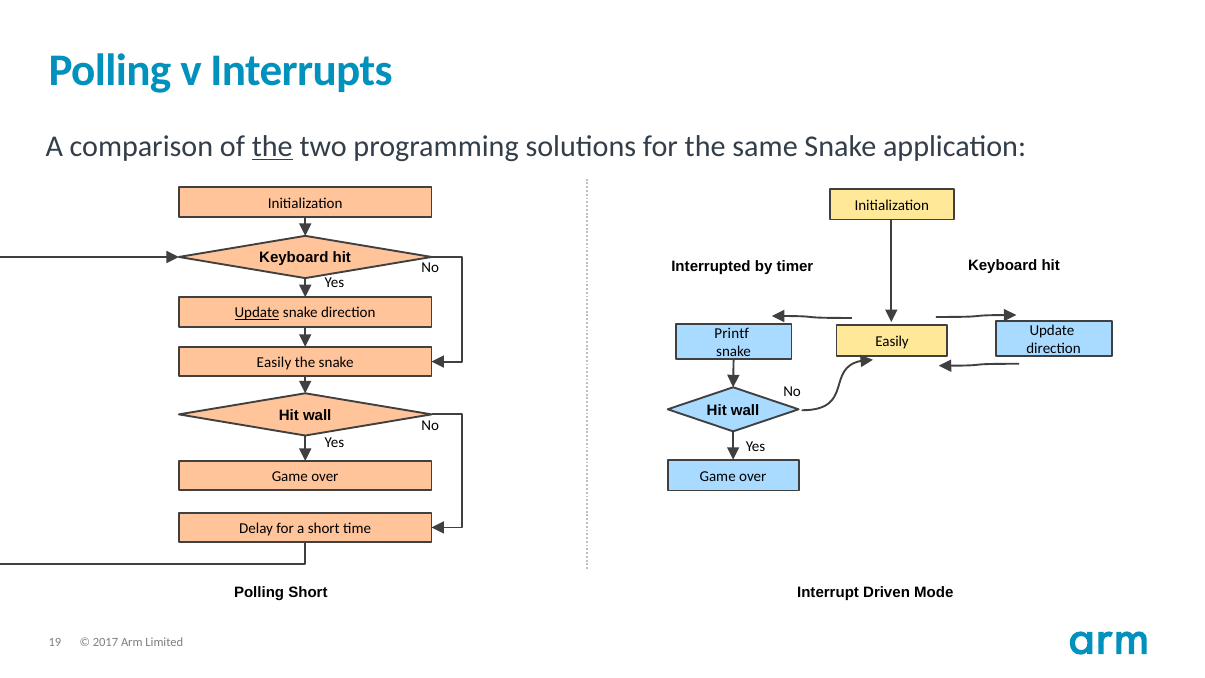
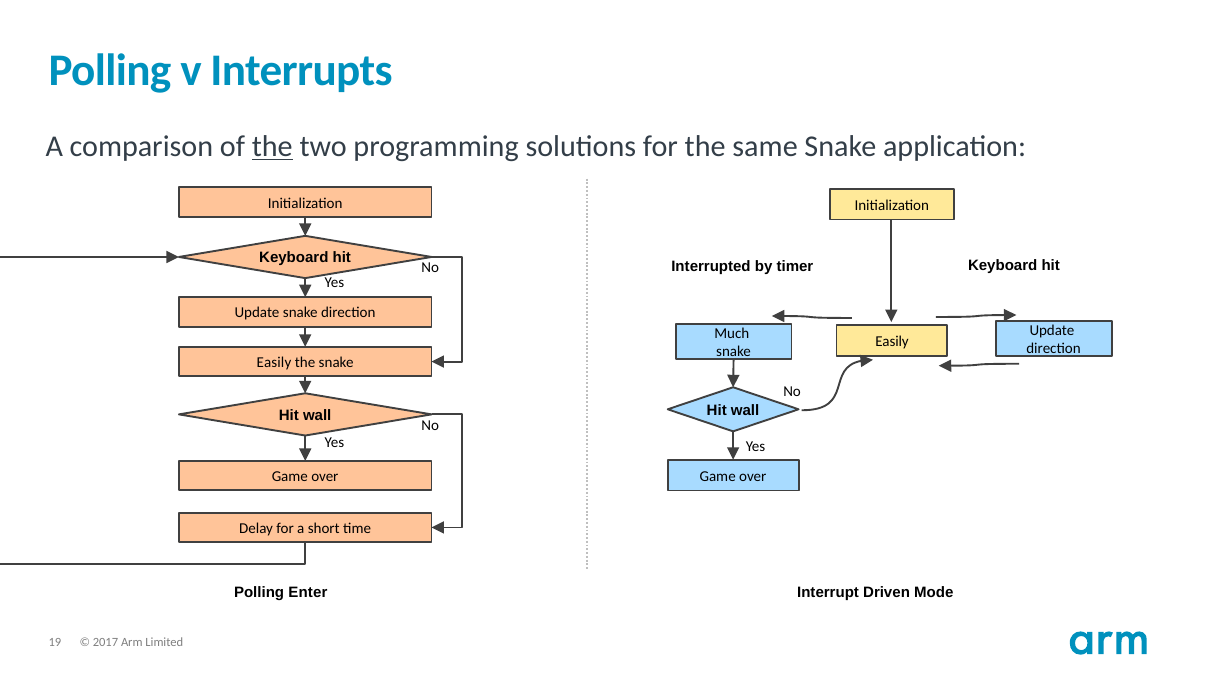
Update underline: present -> none (257, 313)
Printf: Printf -> Much (732, 333)
Polling Short: Short -> Enter (308, 593)
